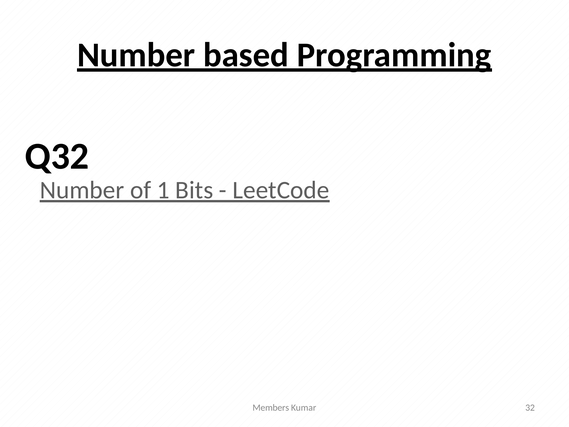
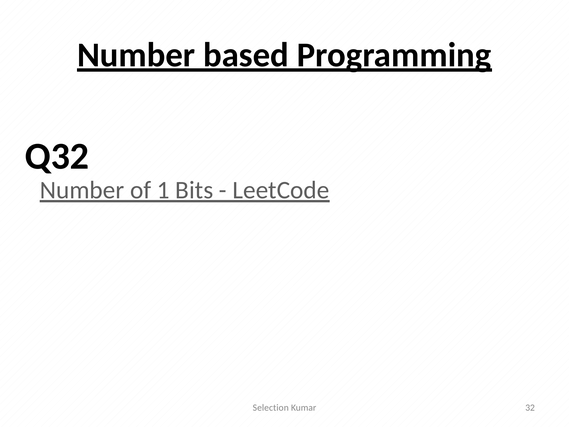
Members: Members -> Selection (271, 407)
